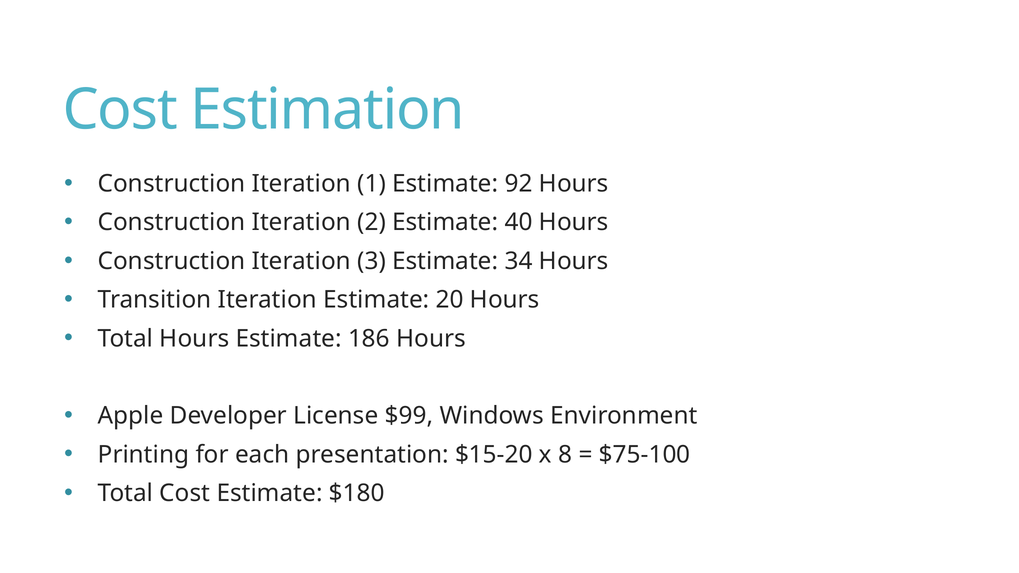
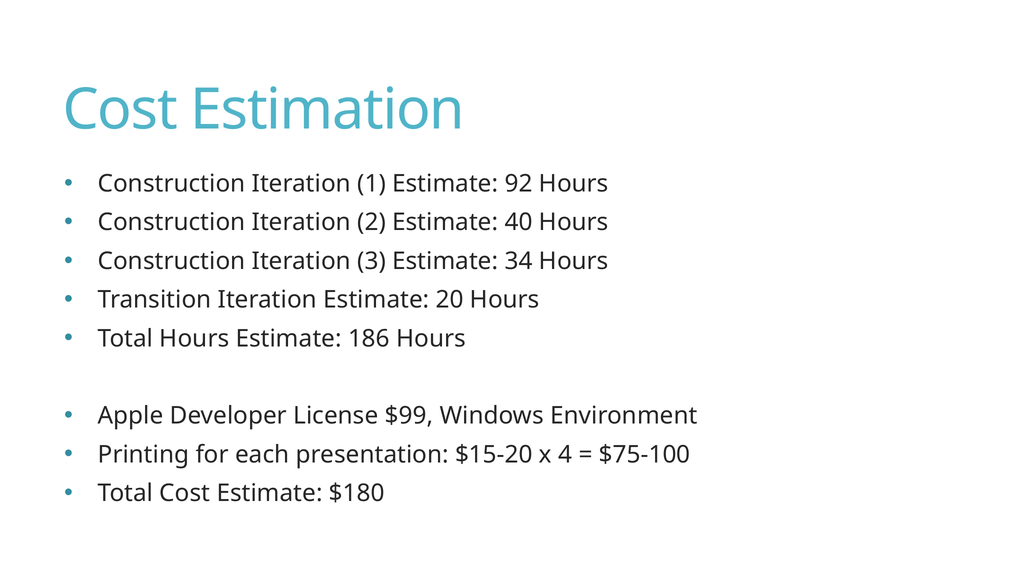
8: 8 -> 4 (565, 455)
